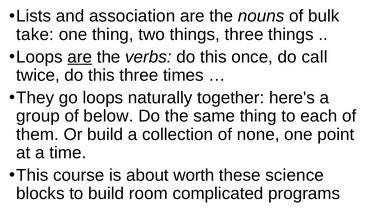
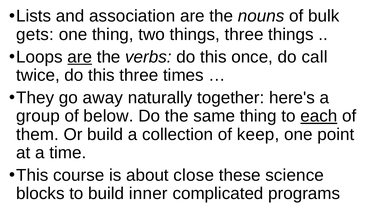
take: take -> gets (35, 35)
go loops: loops -> away (103, 98)
each underline: none -> present (319, 116)
none: none -> keep (258, 135)
worth: worth -> close (194, 175)
room: room -> inner (148, 194)
